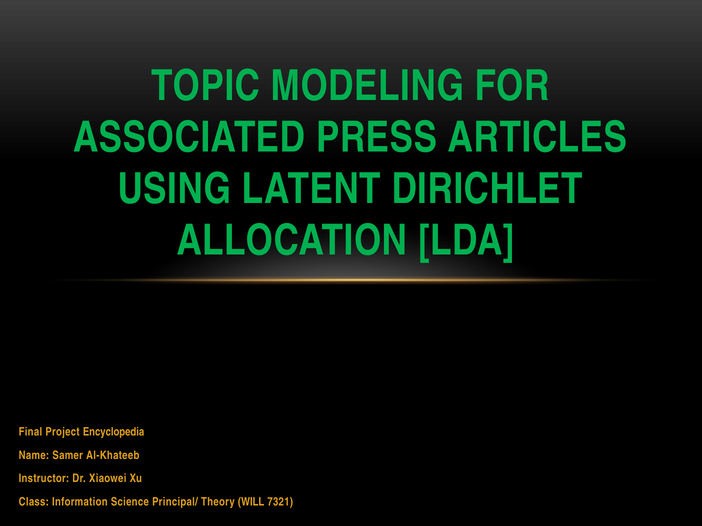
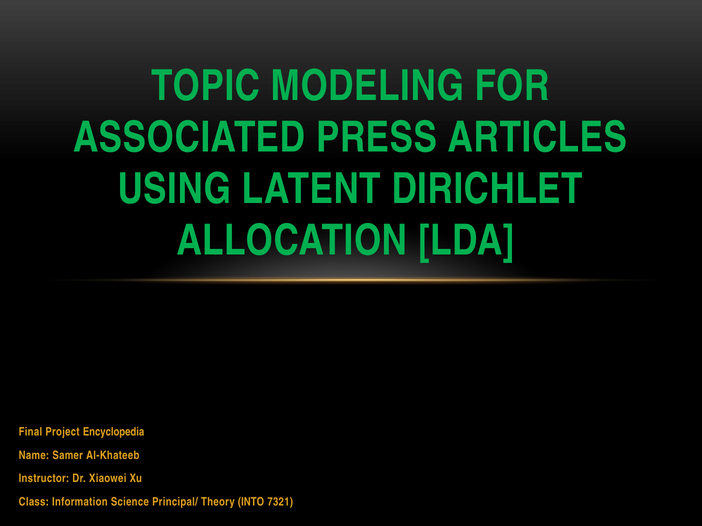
WILL: WILL -> INTO (251, 502)
